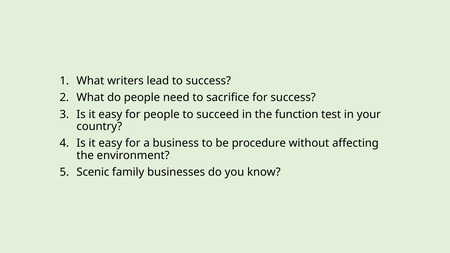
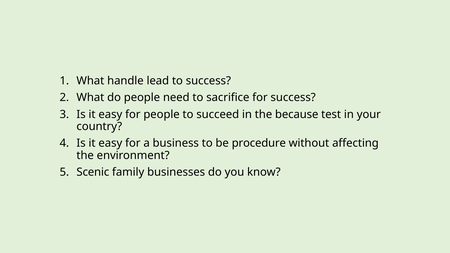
writers: writers -> handle (125, 81)
function: function -> because (297, 114)
